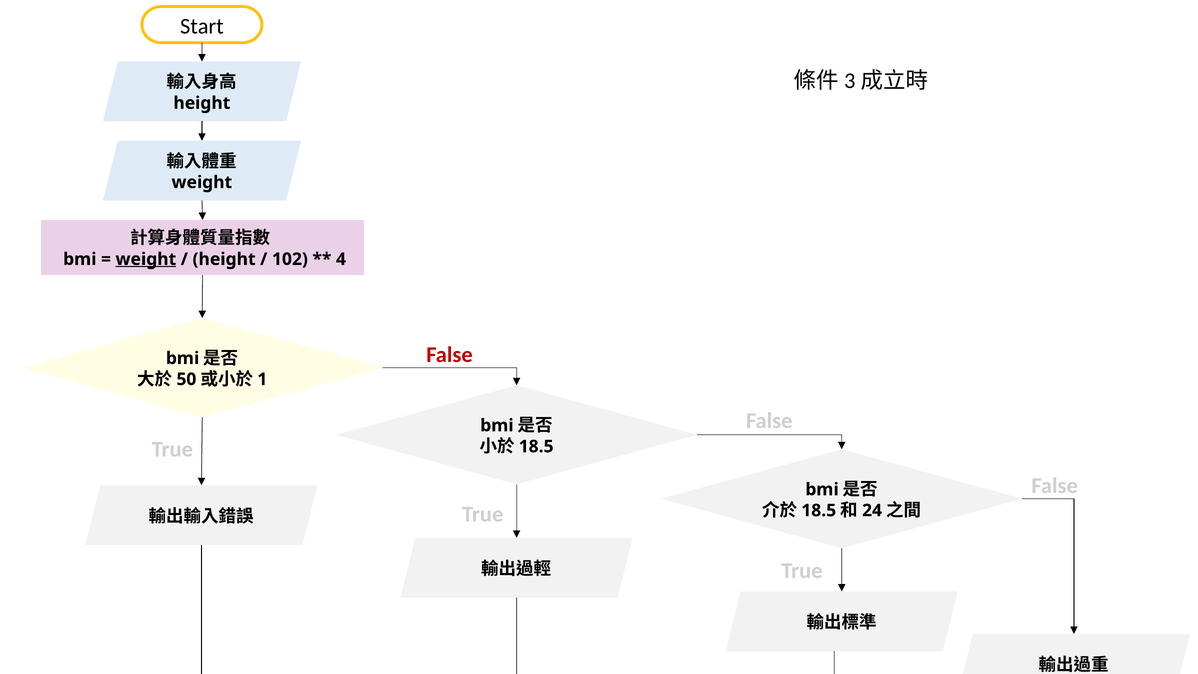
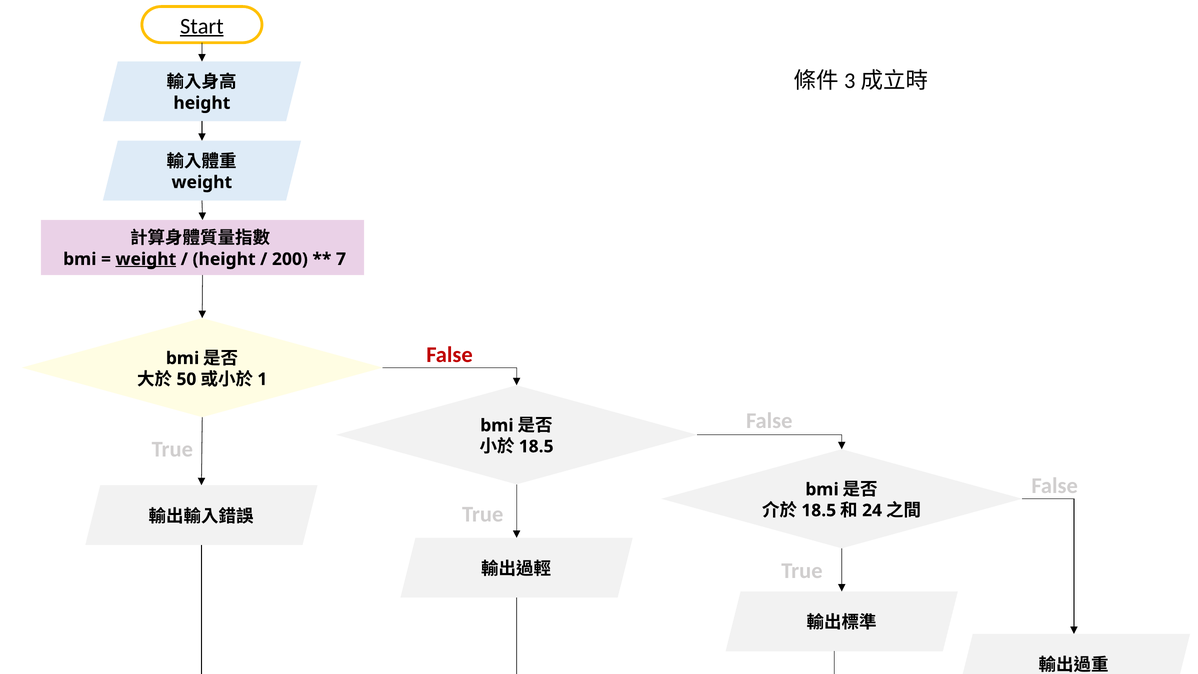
Start underline: none -> present (202, 26)
102: 102 -> 200 (290, 259)
4: 4 -> 7 (341, 259)
